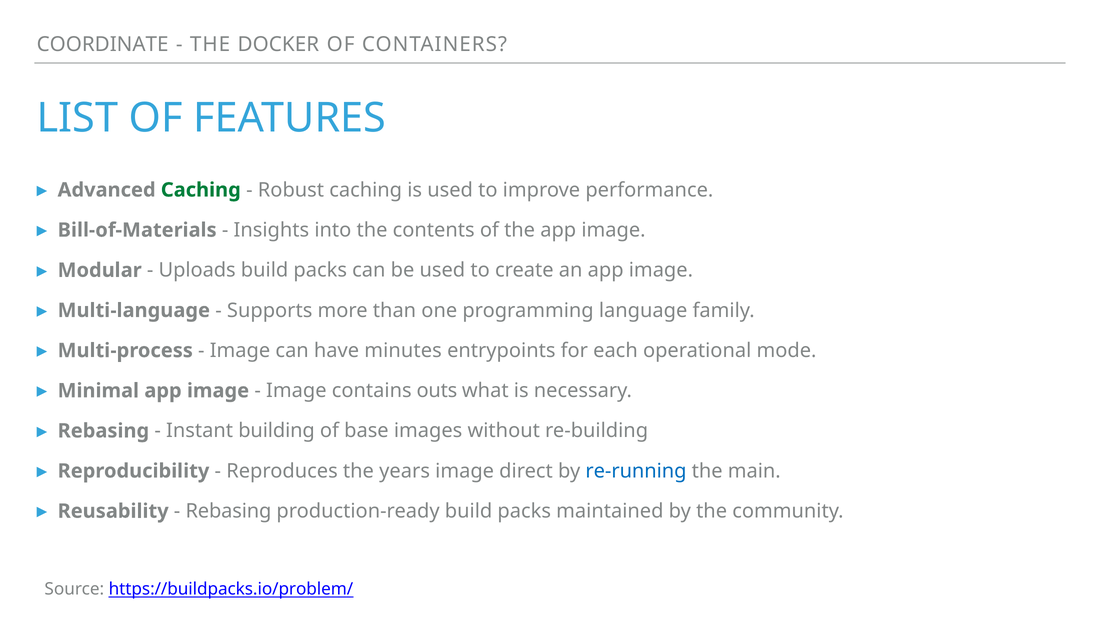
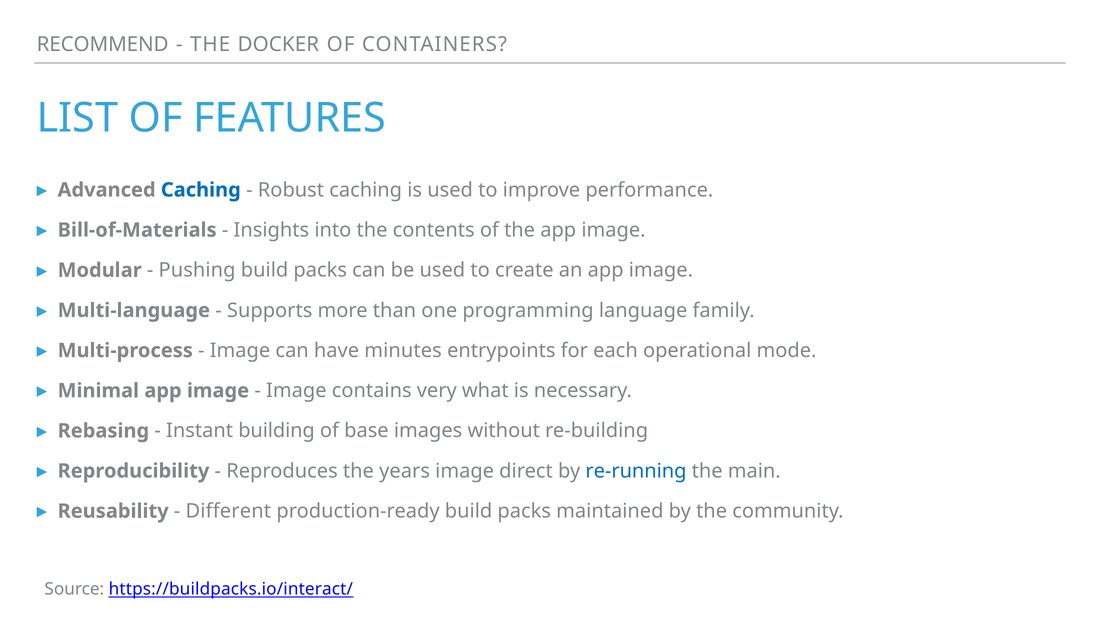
COORDINATE: COORDINATE -> RECOMMEND (103, 44)
Caching colour: green -> blue (201, 190)
Uploads: Uploads -> Pushing (197, 270)
outs: outs -> very (437, 391)
Rebasing: Rebasing -> Different (228, 511)
https://buildpacks.io/problem/: https://buildpacks.io/problem/ -> https://buildpacks.io/interact/ (231, 589)
